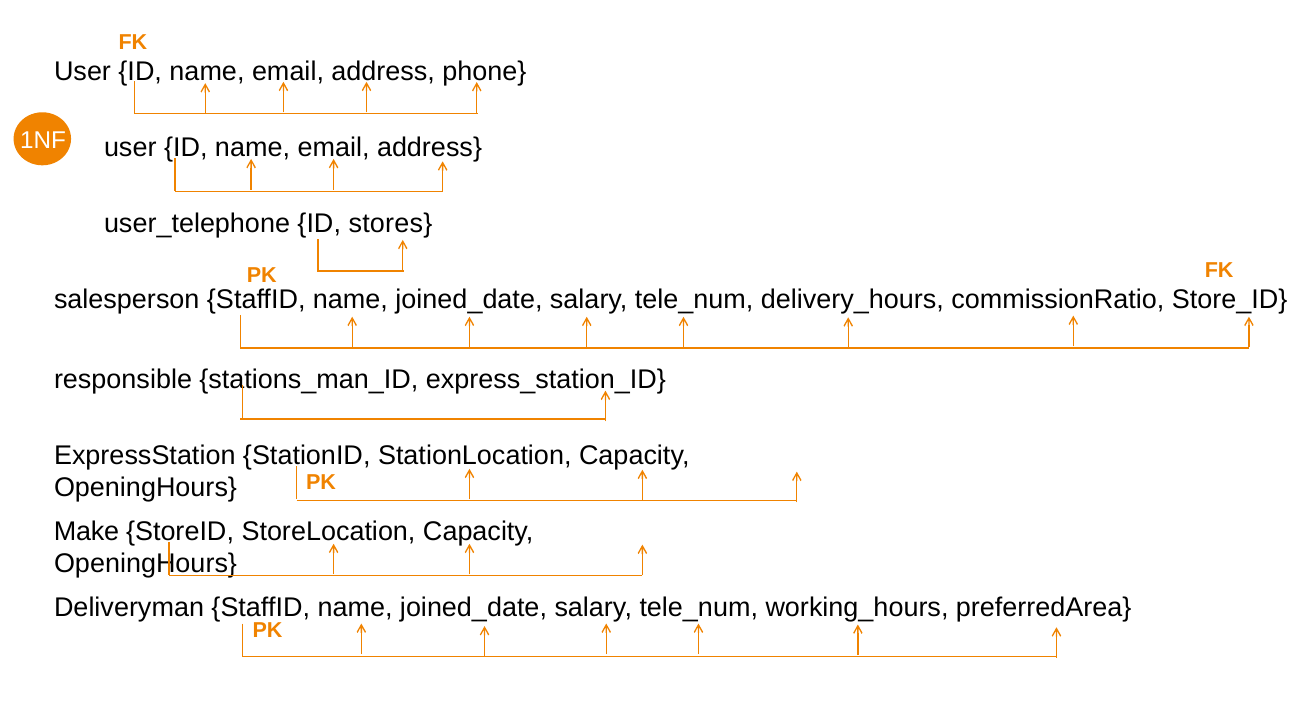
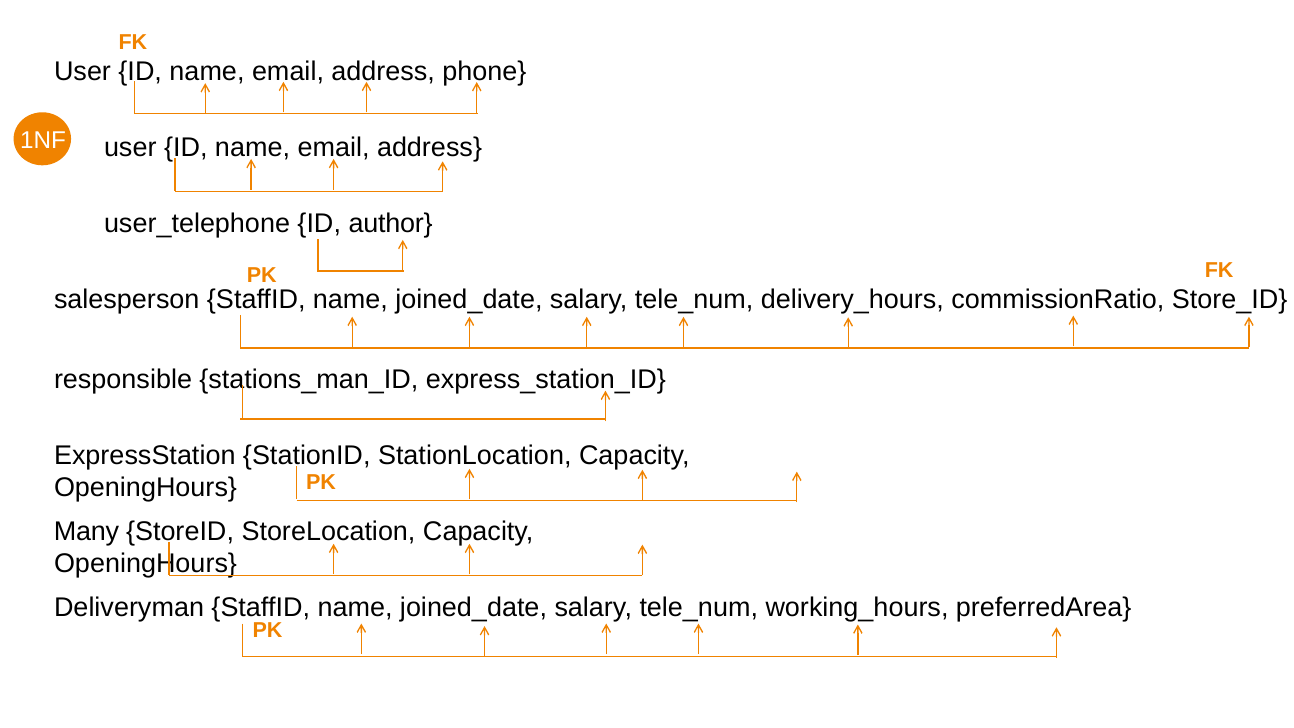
stores: stores -> author (391, 224)
Make: Make -> Many (86, 532)
